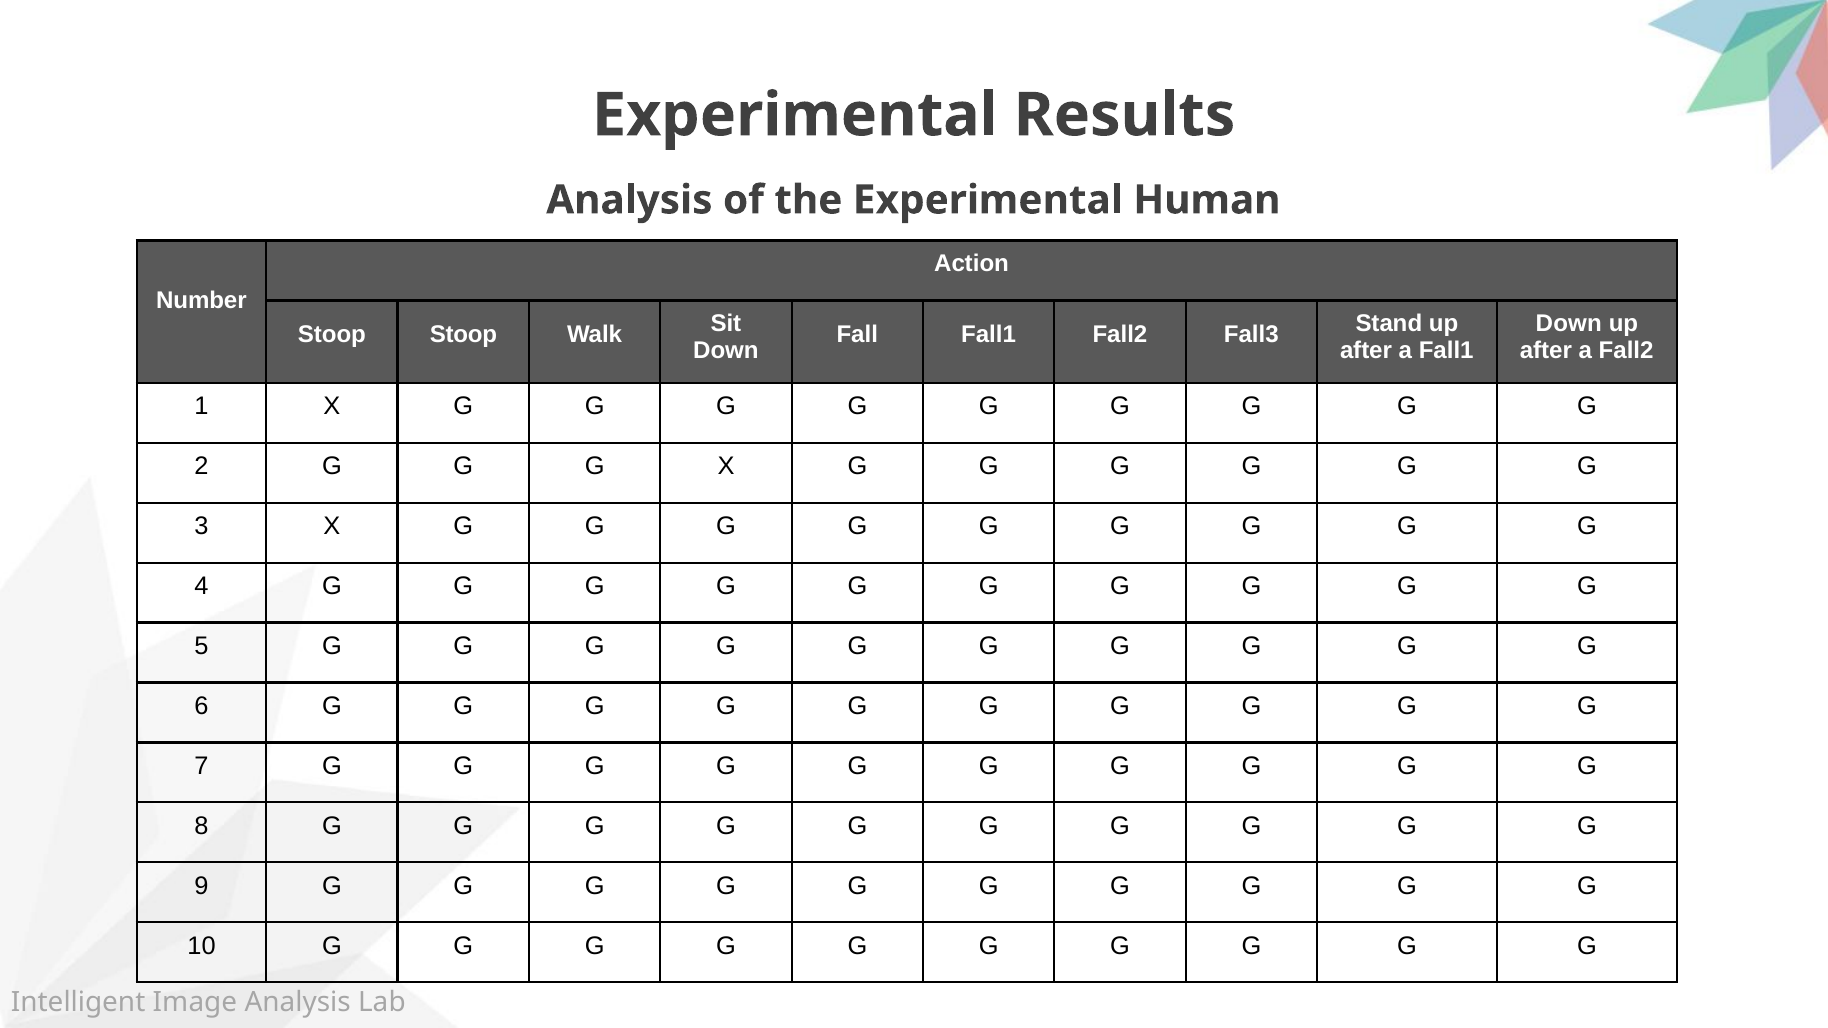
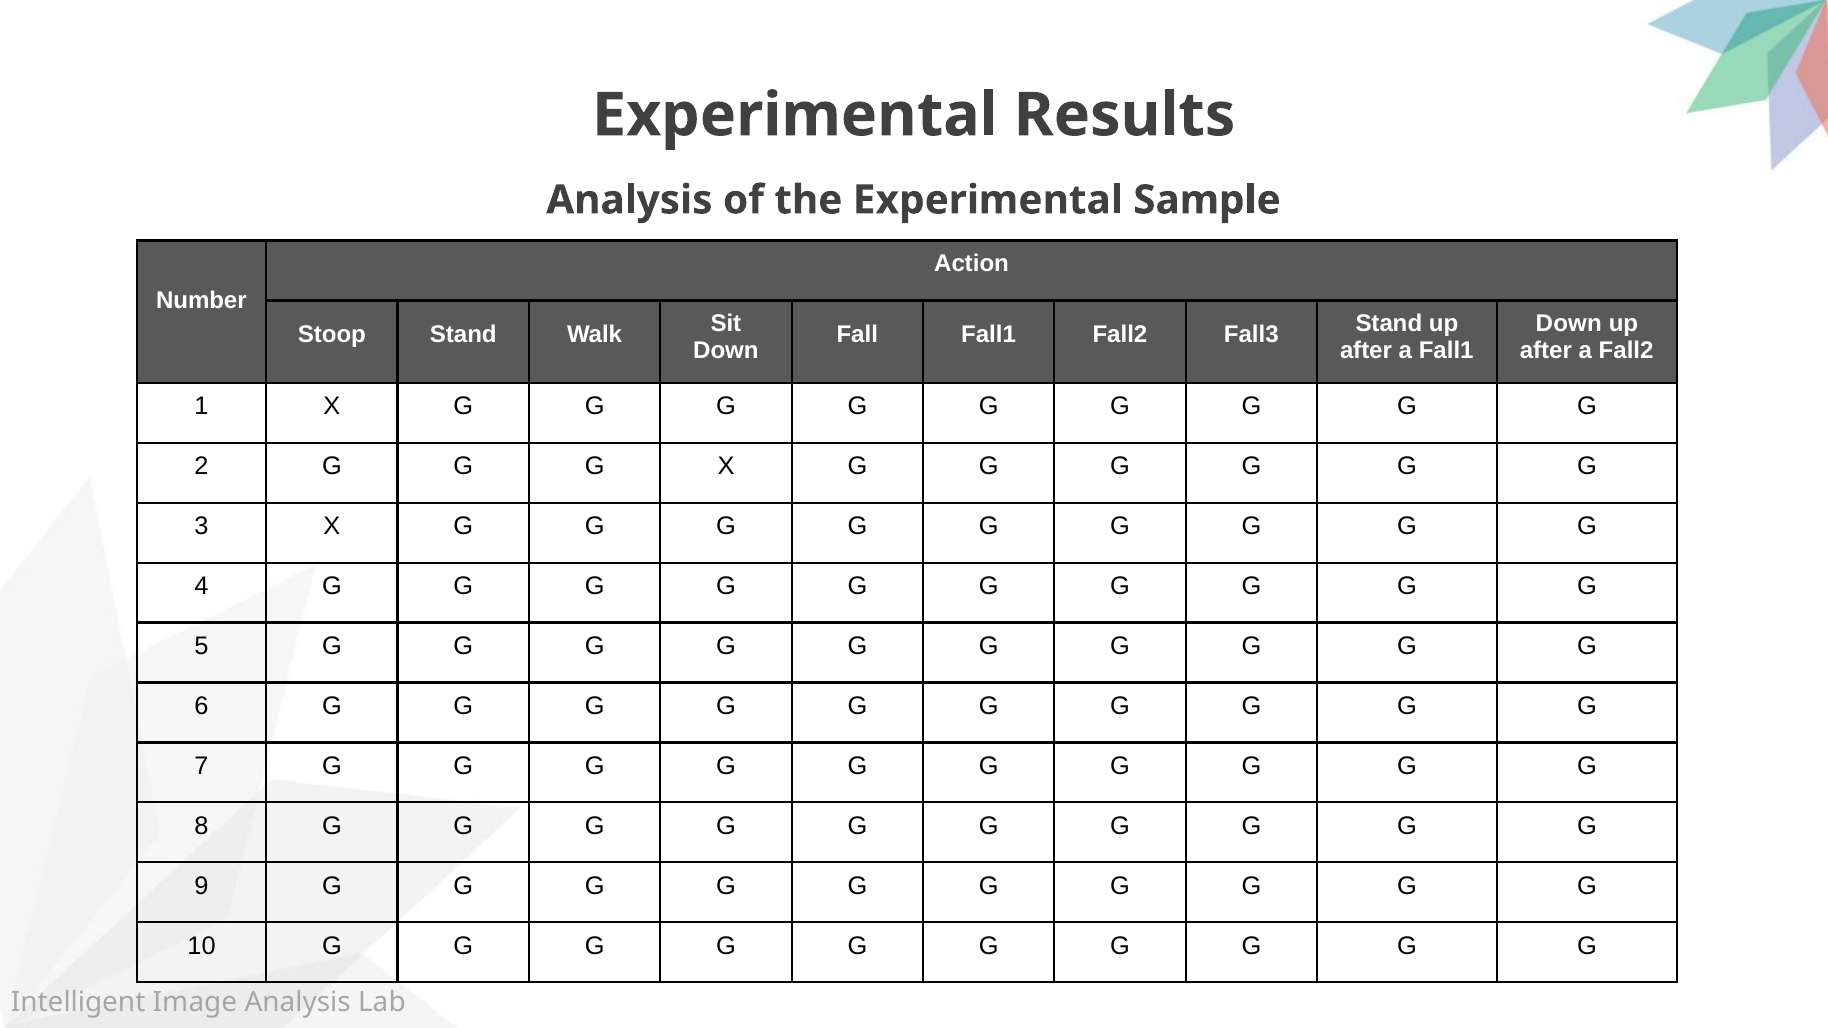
Human: Human -> Sample (1207, 200)
Stoop Stoop: Stoop -> Stand (463, 335)
